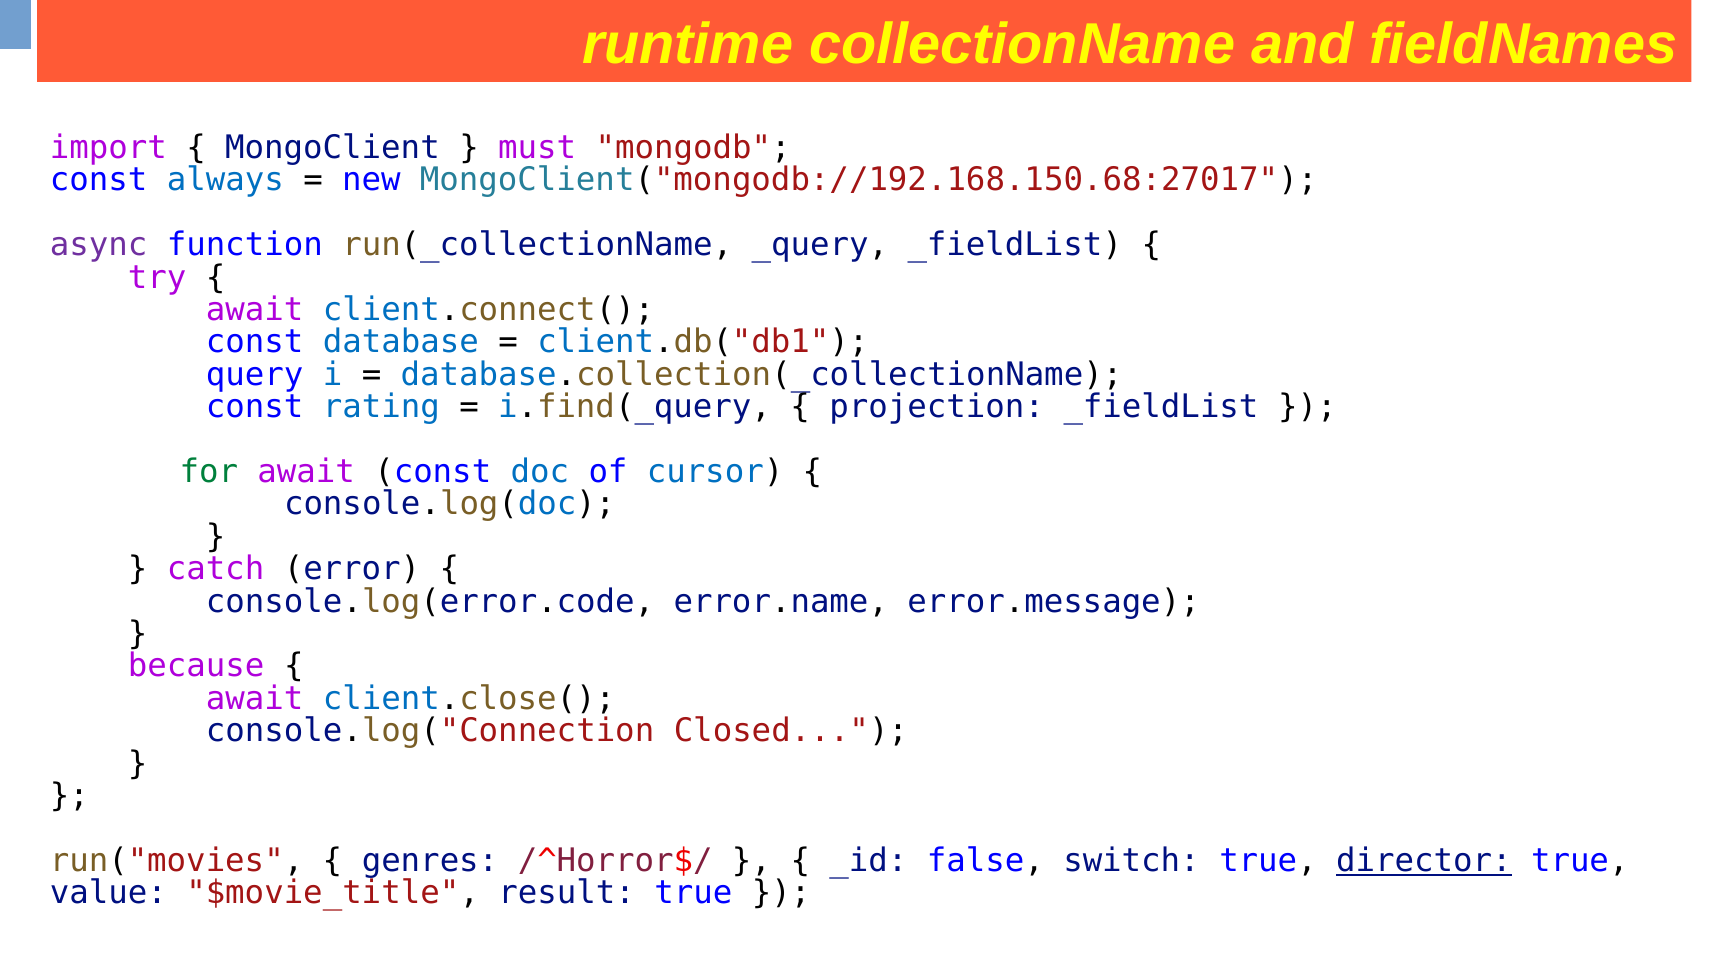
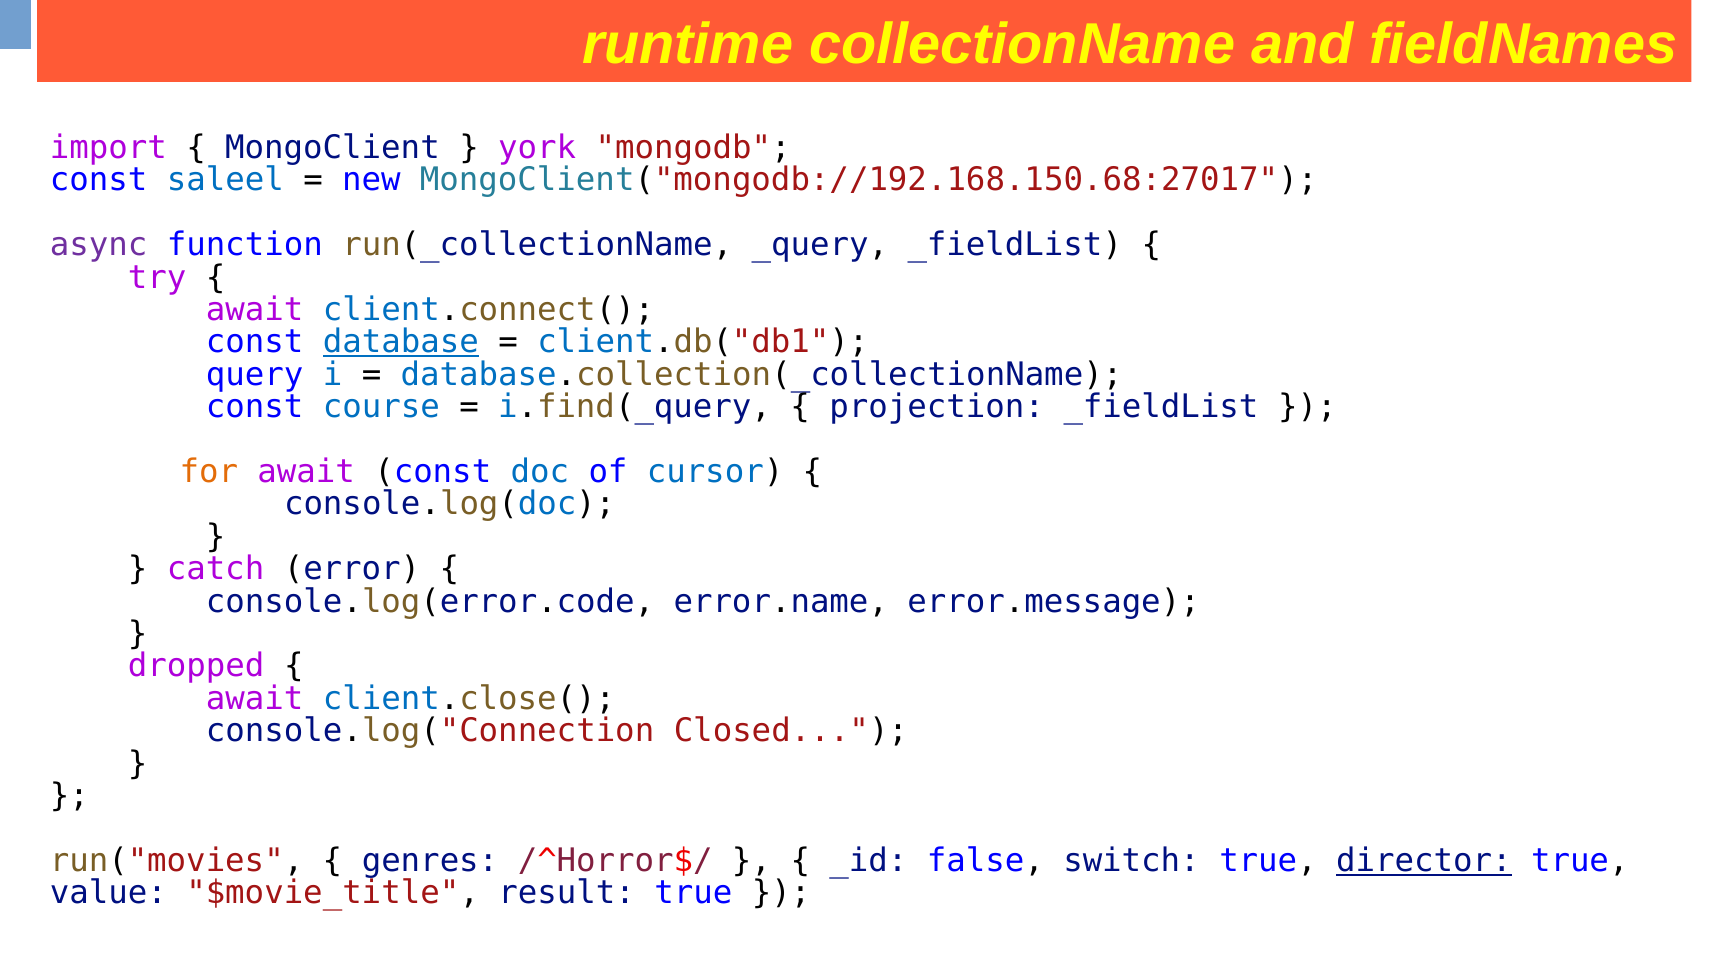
must: must -> york (537, 148)
always: always -> saleel (225, 180)
database underline: none -> present (401, 342)
rating: rating -> course (381, 407)
for colour: green -> orange (209, 472)
because: because -> dropped (196, 667)
